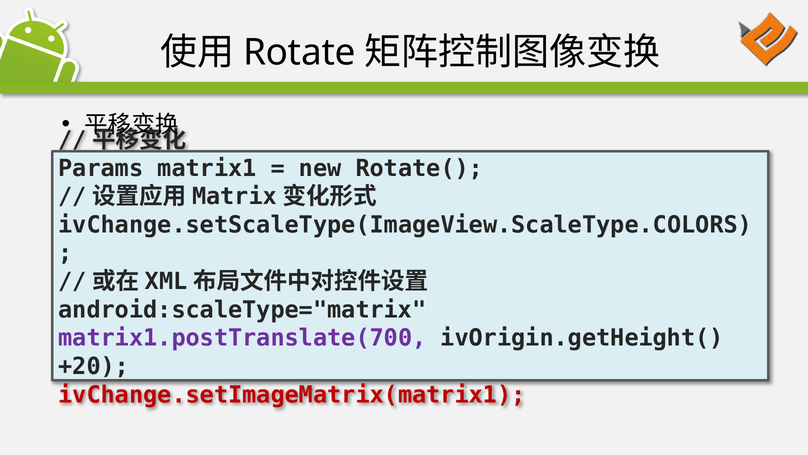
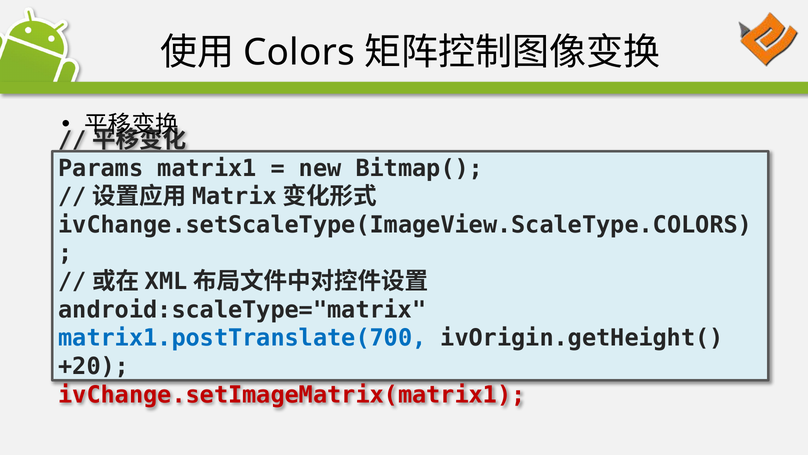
Rotate: Rotate -> Colors (299, 53)
Rotate(: Rotate( -> Bitmap( (419, 168)
matrix1.postTranslate(700 colour: purple -> blue (242, 338)
